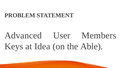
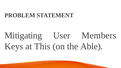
Advanced: Advanced -> Mitigating (23, 36)
Idea: Idea -> This (42, 46)
